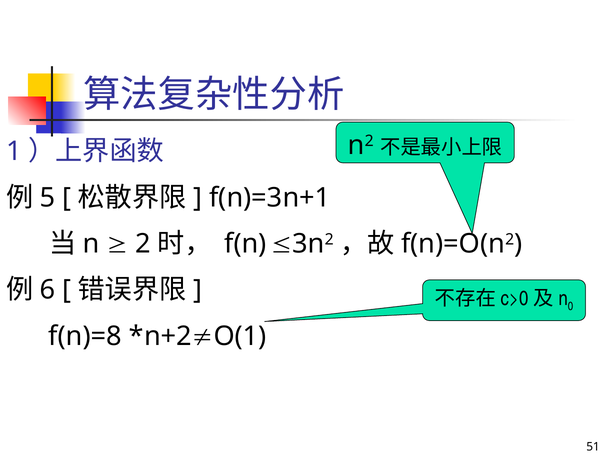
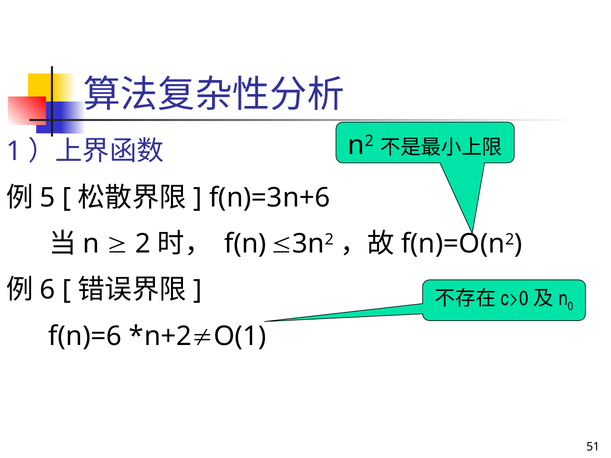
f(n)=3n+1: f(n)=3n+1 -> f(n)=3n+6 (270, 198)
f(n)=8: f(n)=8 -> f(n)=6 (85, 336)
